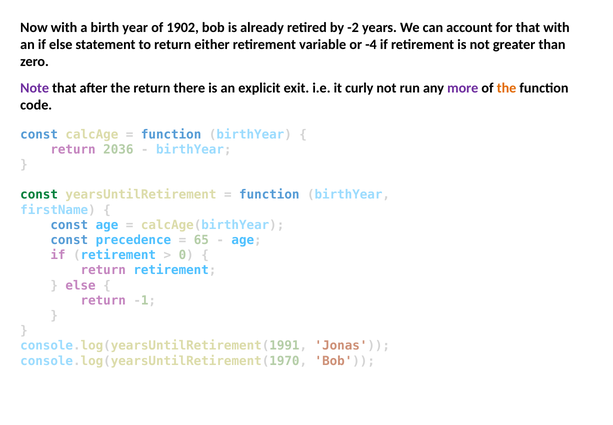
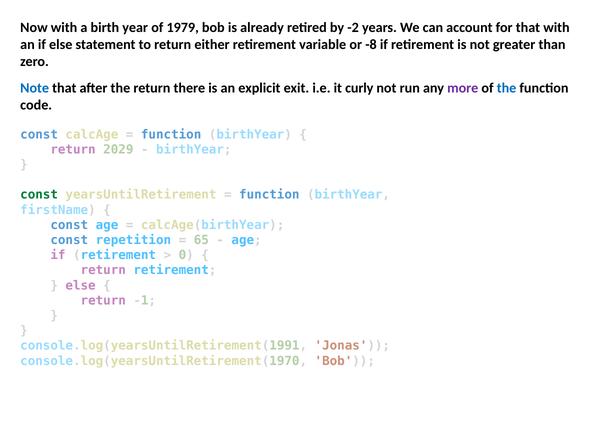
1902: 1902 -> 1979 (183, 28)
-4: -4 -> -8 (371, 45)
Note colour: purple -> blue (35, 88)
the colour: orange -> blue (507, 88)
2036: 2036 -> 2029 (118, 149)
precedence: precedence -> repetition (133, 240)
